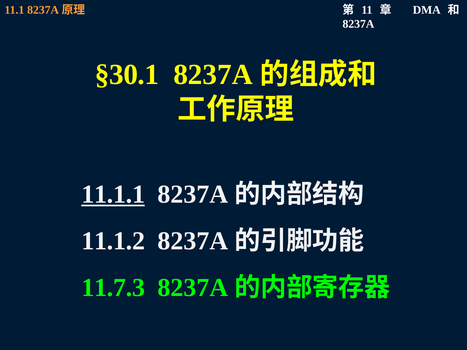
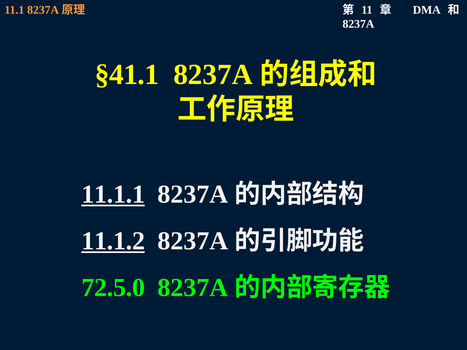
§30.1: §30.1 -> §41.1 (127, 75)
11.1.2 underline: none -> present (113, 241)
11.7.3: 11.7.3 -> 72.5.0 (113, 288)
